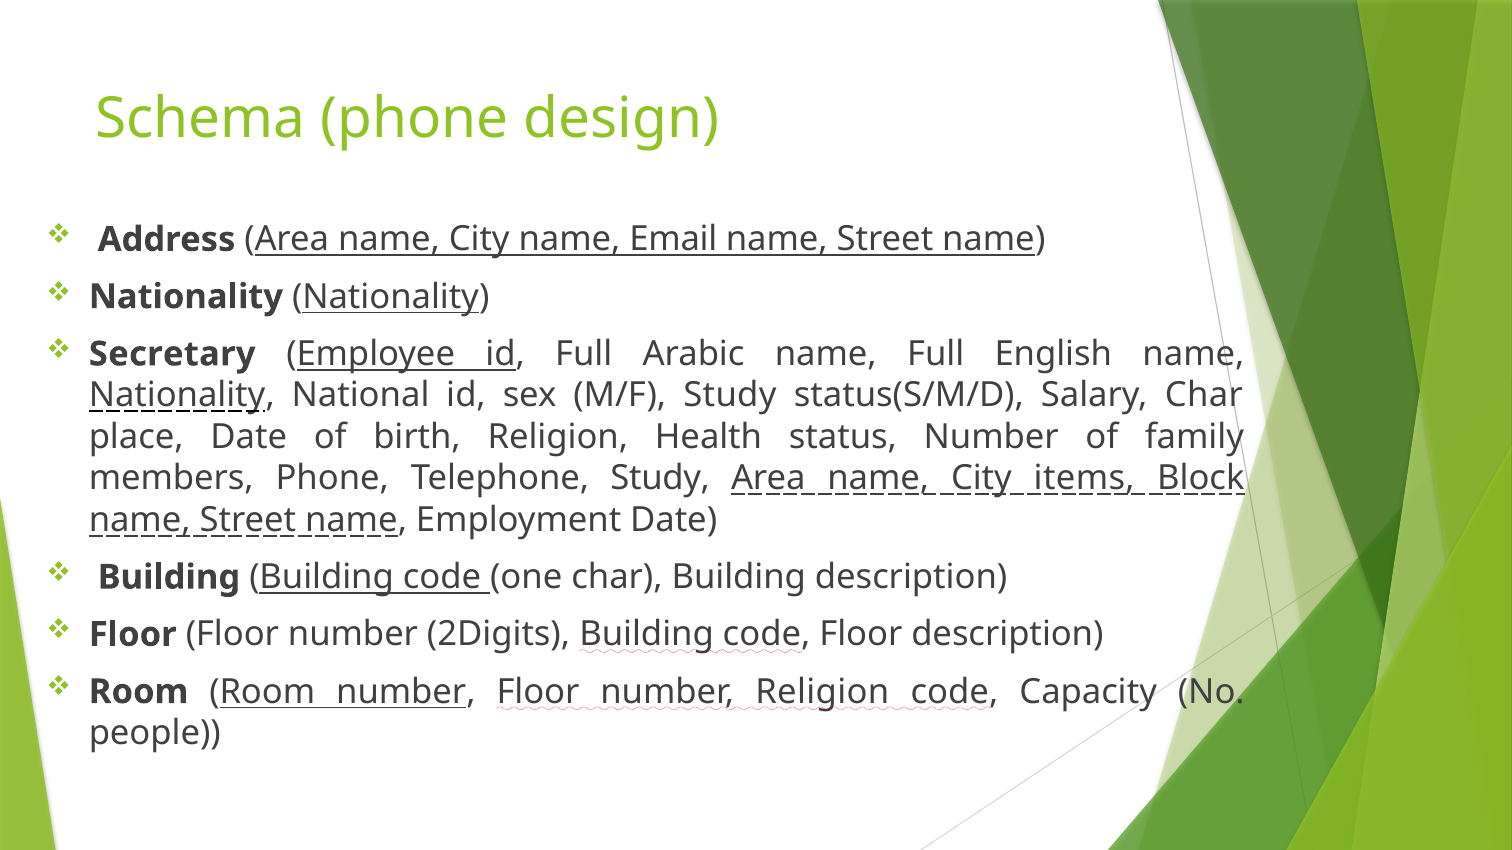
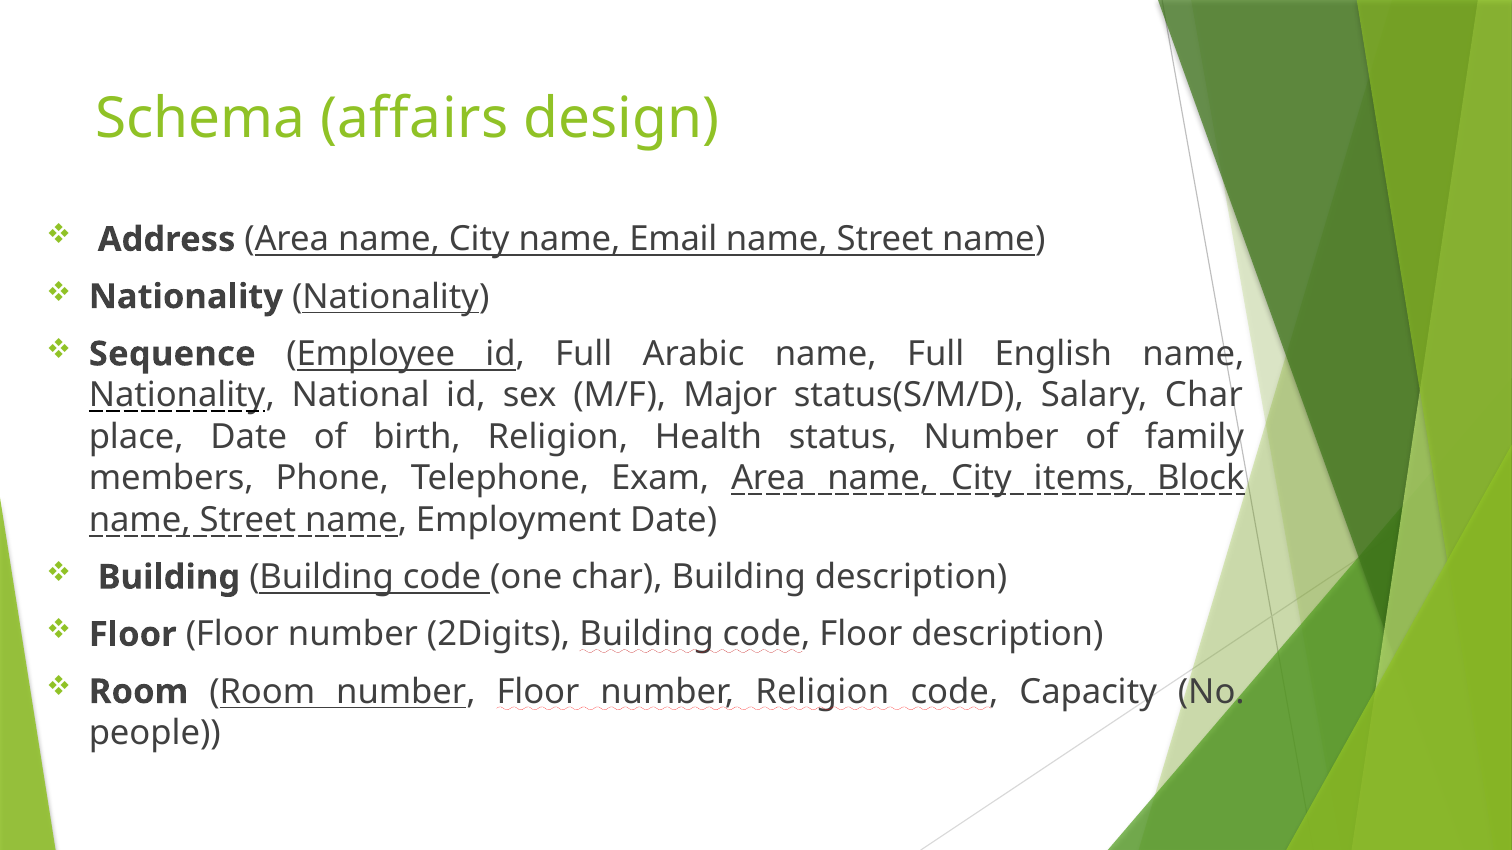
Schema phone: phone -> affairs (414, 119)
Secretary: Secretary -> Sequence (172, 354)
M/F Study: Study -> Major (730, 396)
Telephone Study: Study -> Exam (660, 479)
